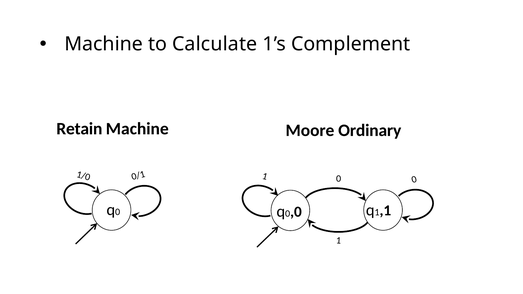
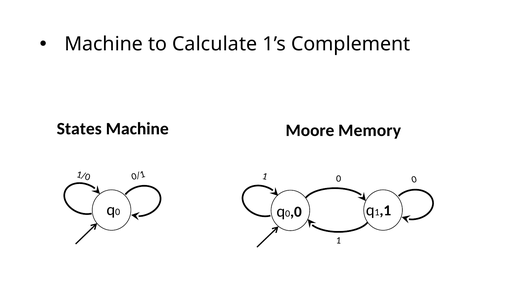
Retain: Retain -> States (79, 129)
Ordinary: Ordinary -> Memory (370, 130)
